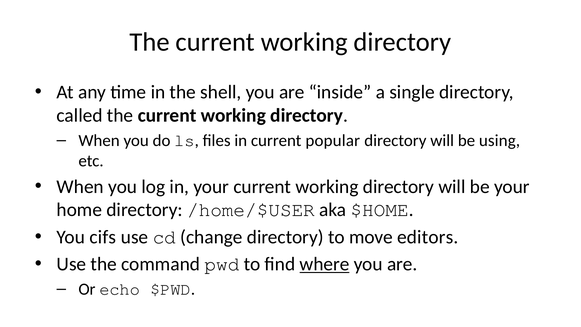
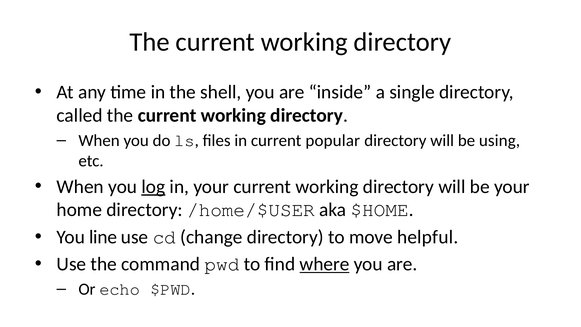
log underline: none -> present (153, 187)
cifs: cifs -> line (103, 237)
editors: editors -> helpful (428, 237)
